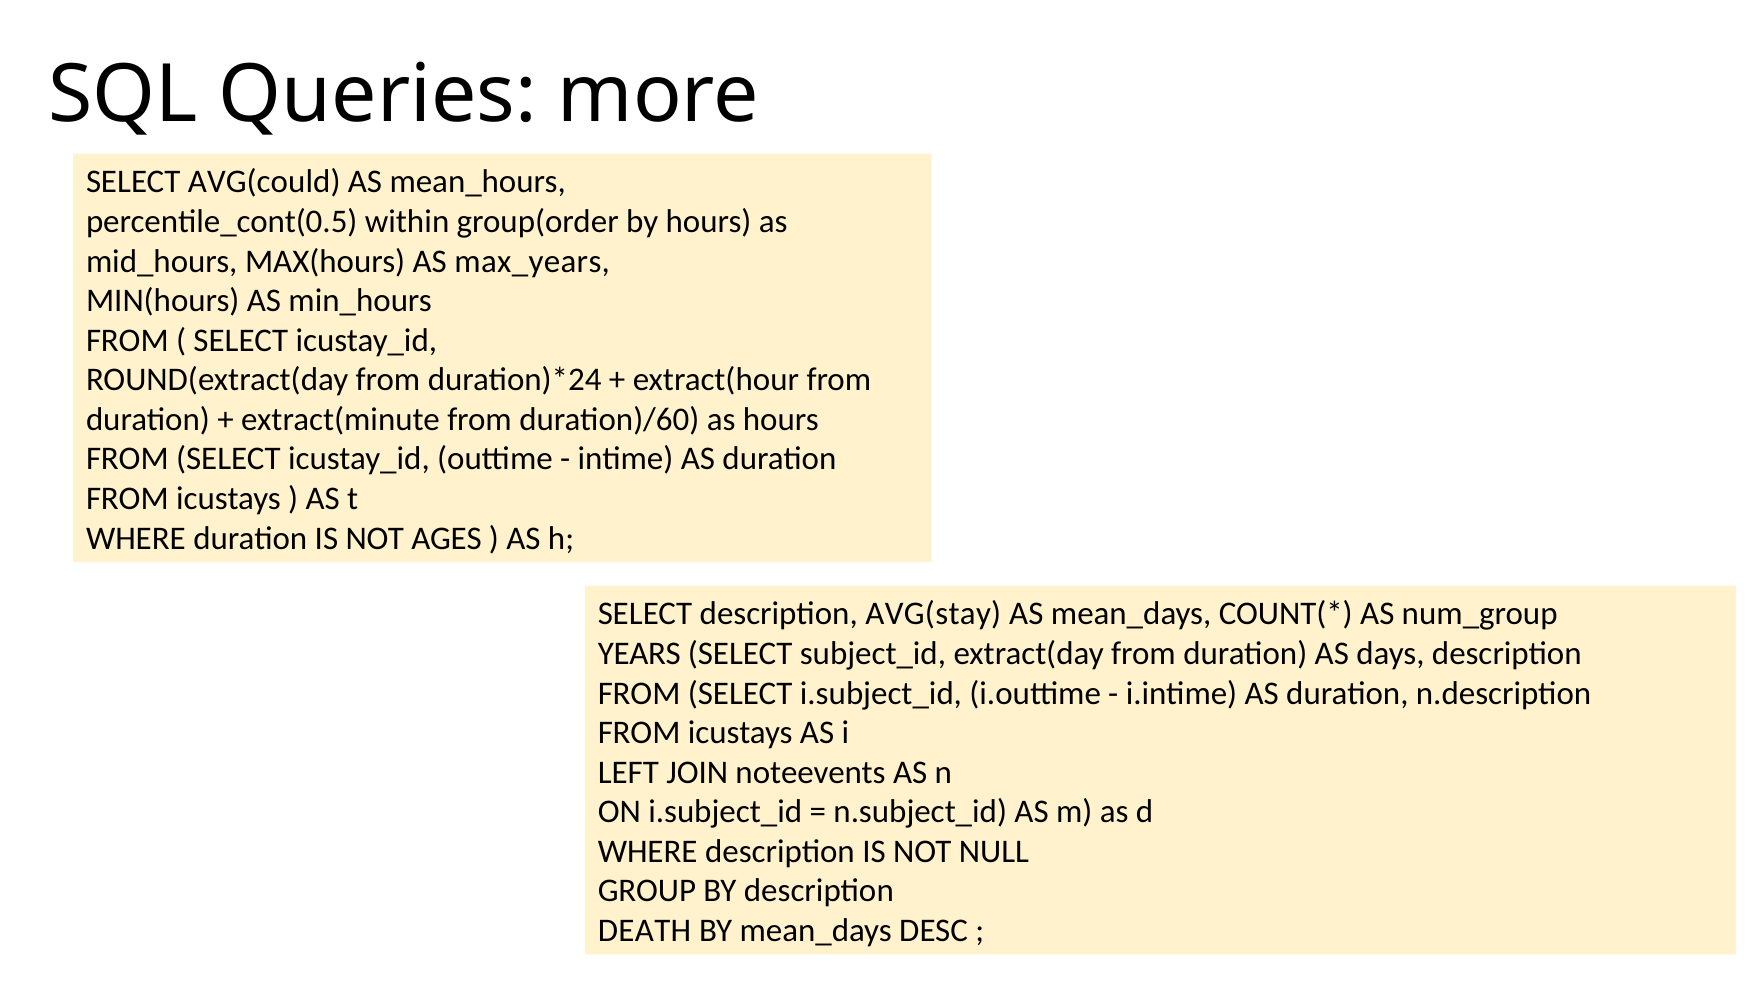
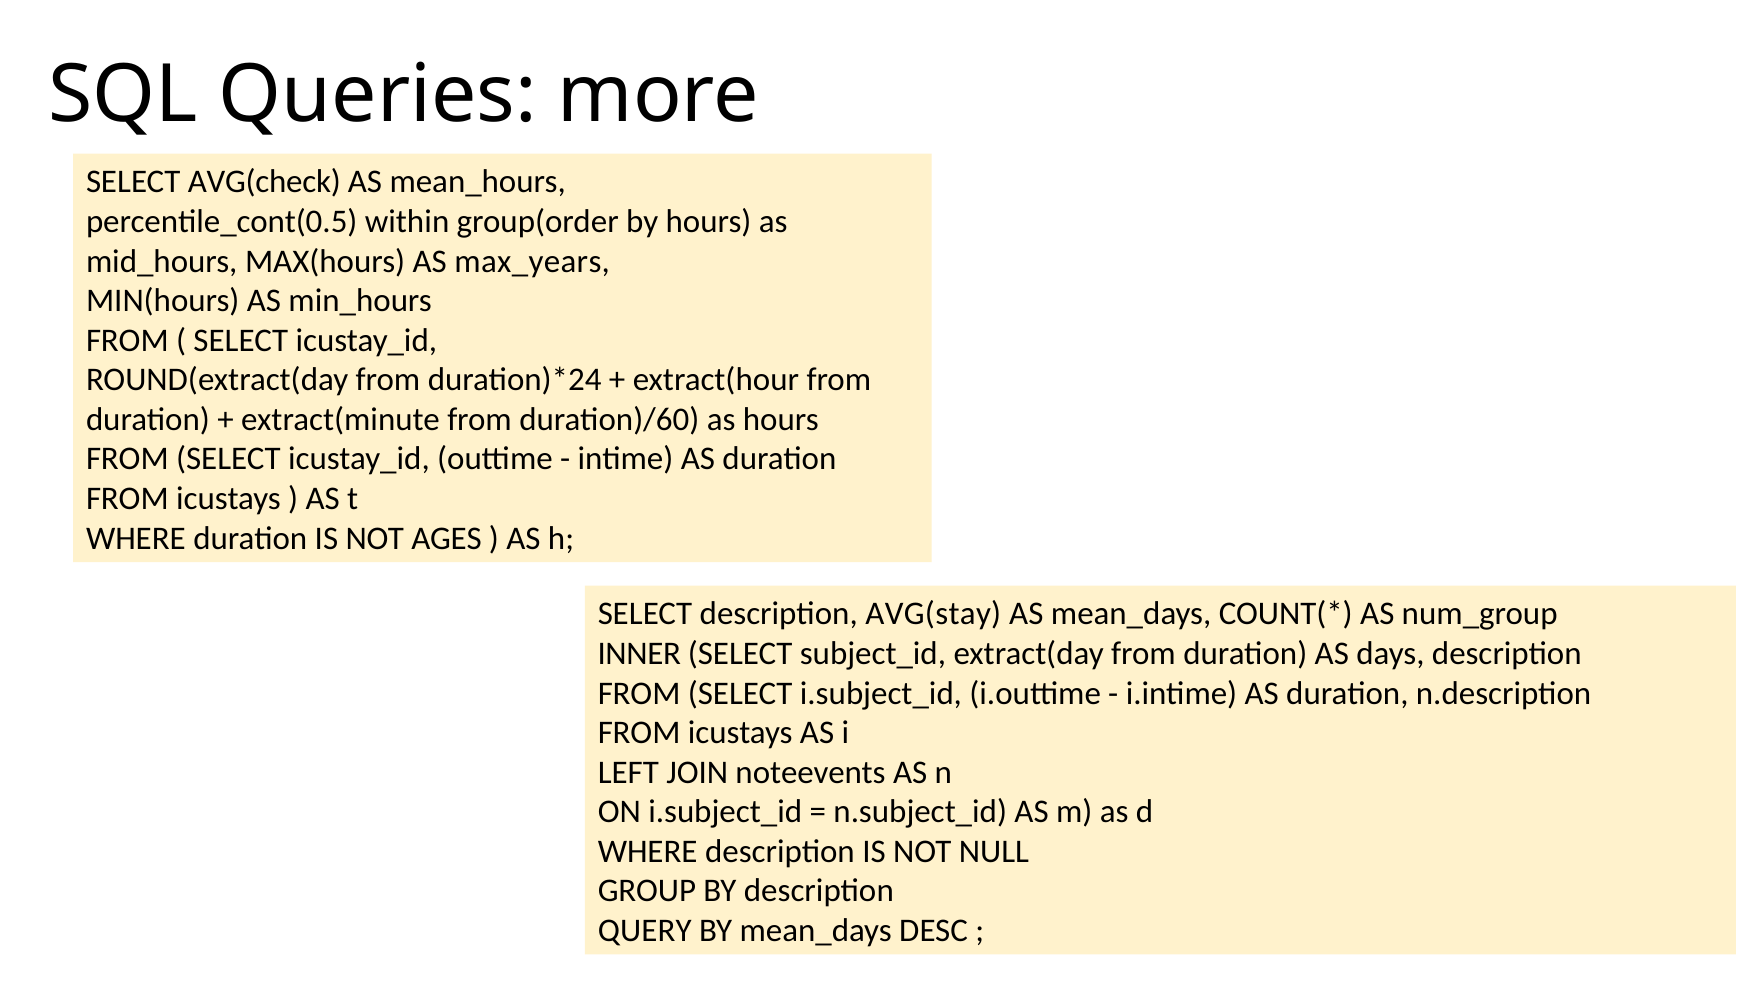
AVG(could: AVG(could -> AVG(check (264, 182)
YEARS: YEARS -> INNER (639, 654)
DEATH: DEATH -> QUERY (645, 931)
